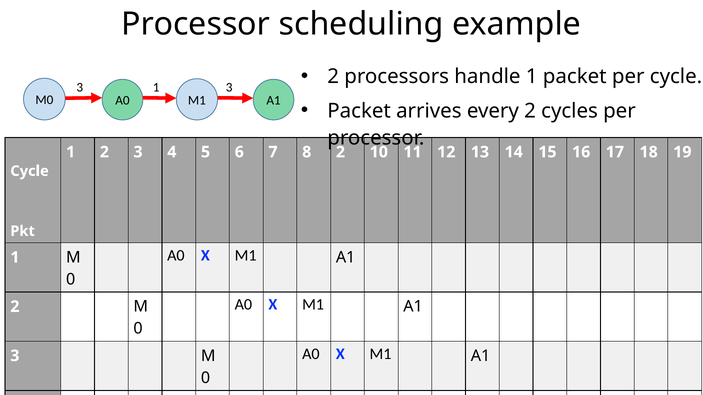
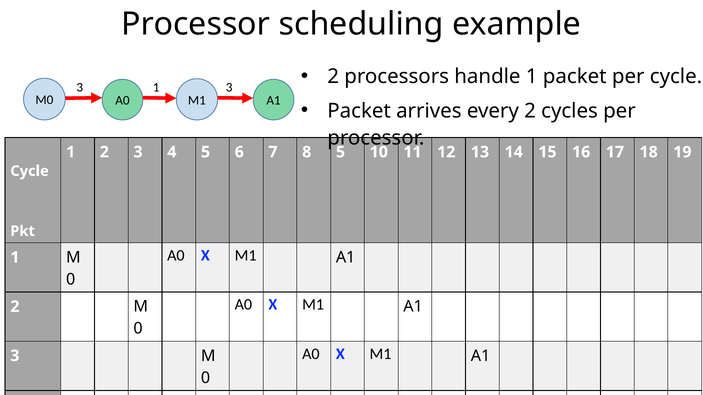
8 2: 2 -> 5 (340, 152)
